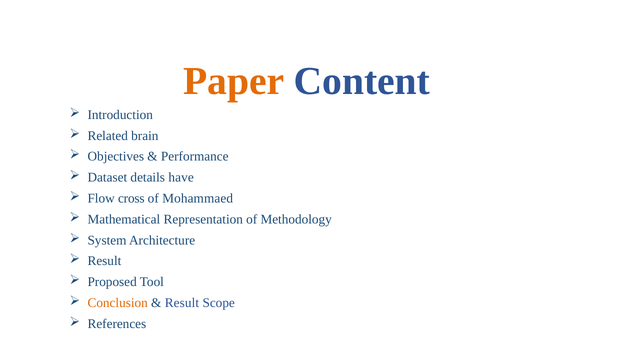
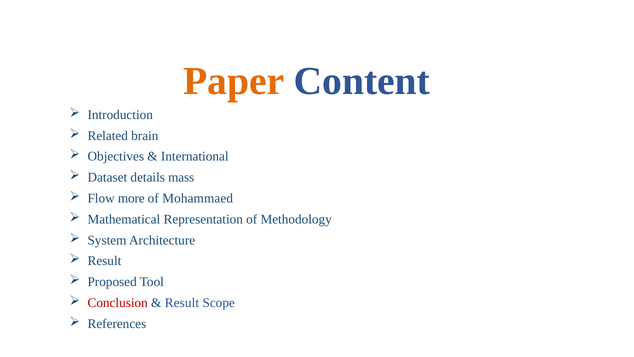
Performance: Performance -> International (195, 156)
have: have -> mass (181, 177)
cross: cross -> more (131, 198)
Conclusion colour: orange -> red (118, 303)
